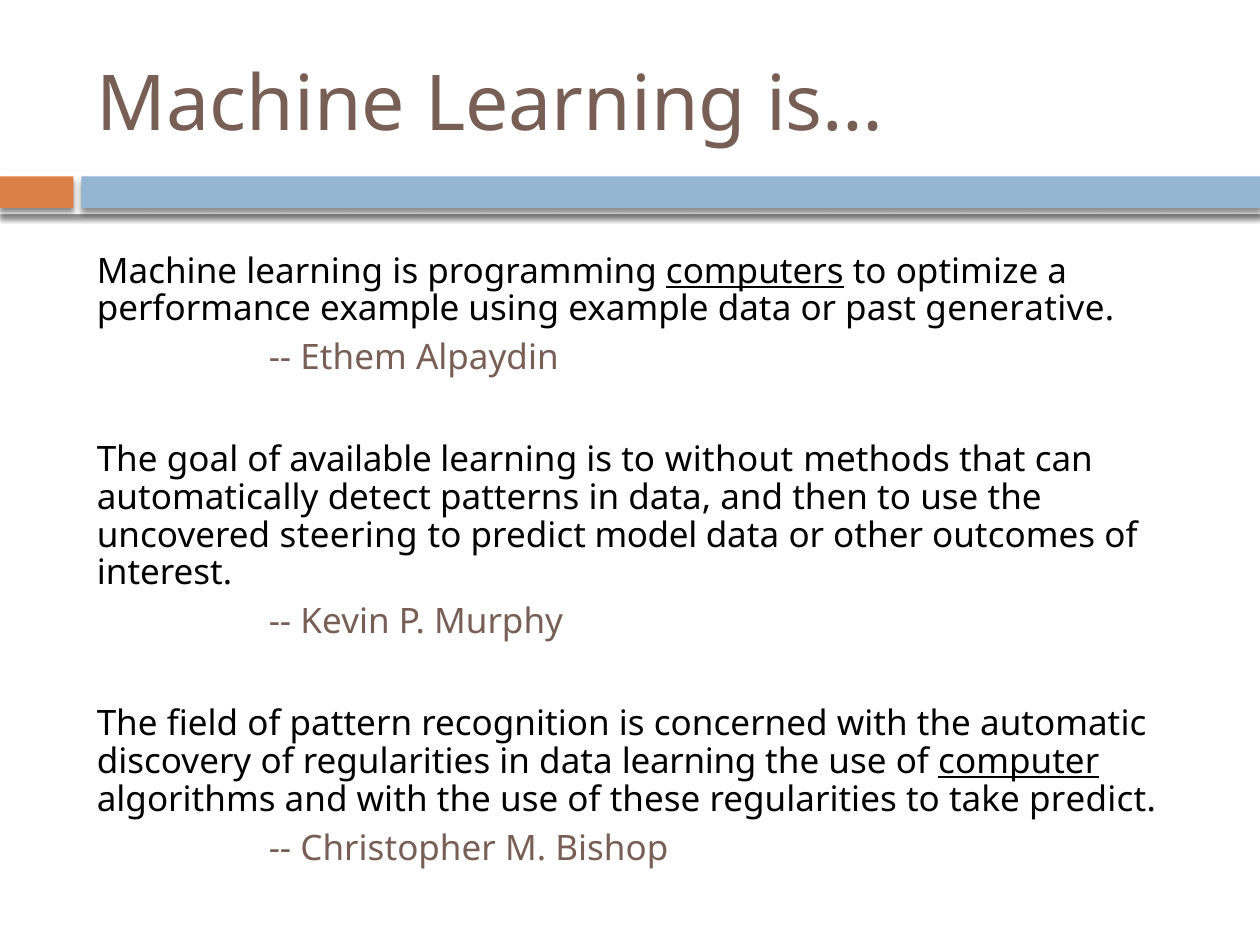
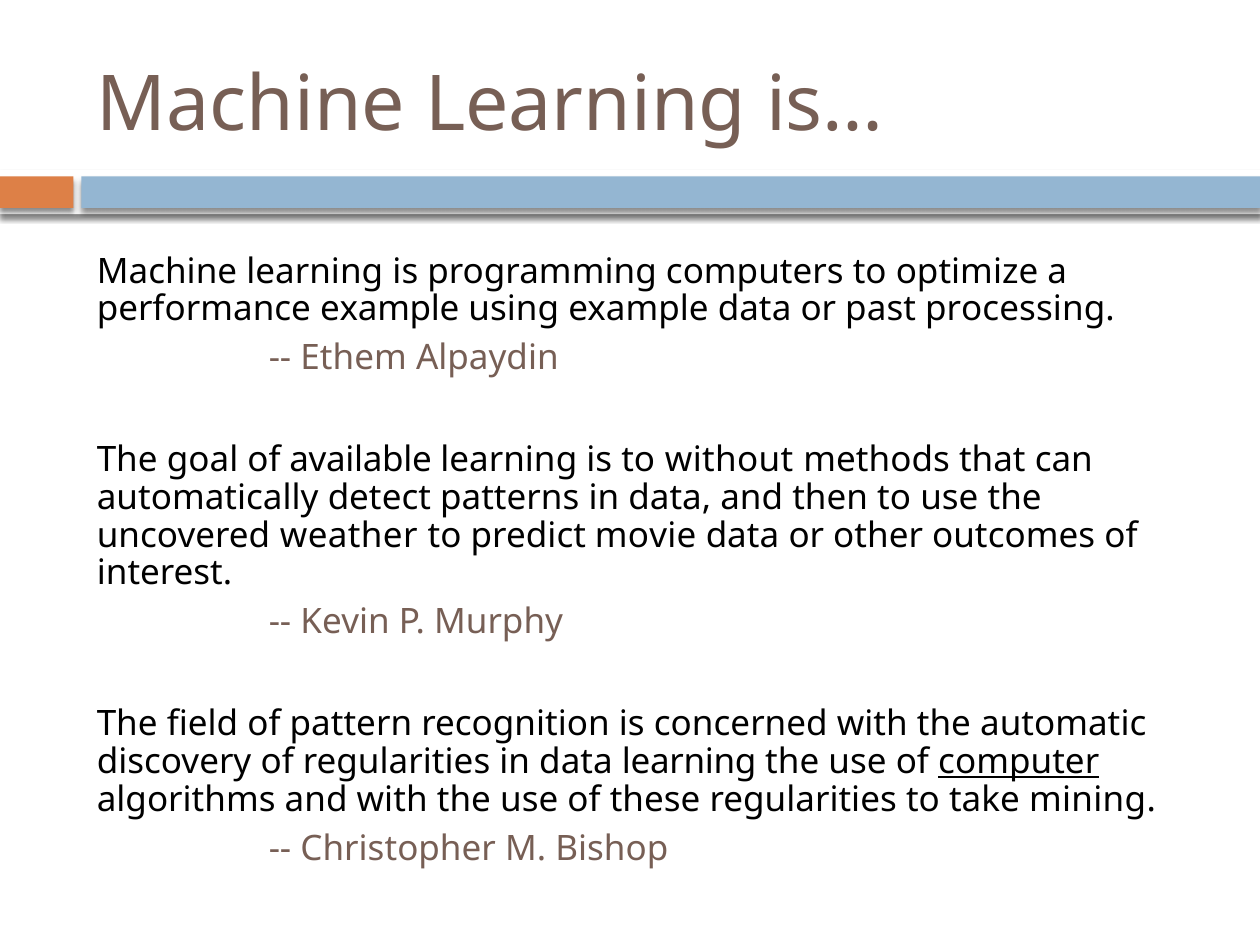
computers underline: present -> none (755, 272)
generative: generative -> processing (1020, 309)
steering: steering -> weather (349, 536)
model: model -> movie (646, 536)
take predict: predict -> mining (1092, 800)
